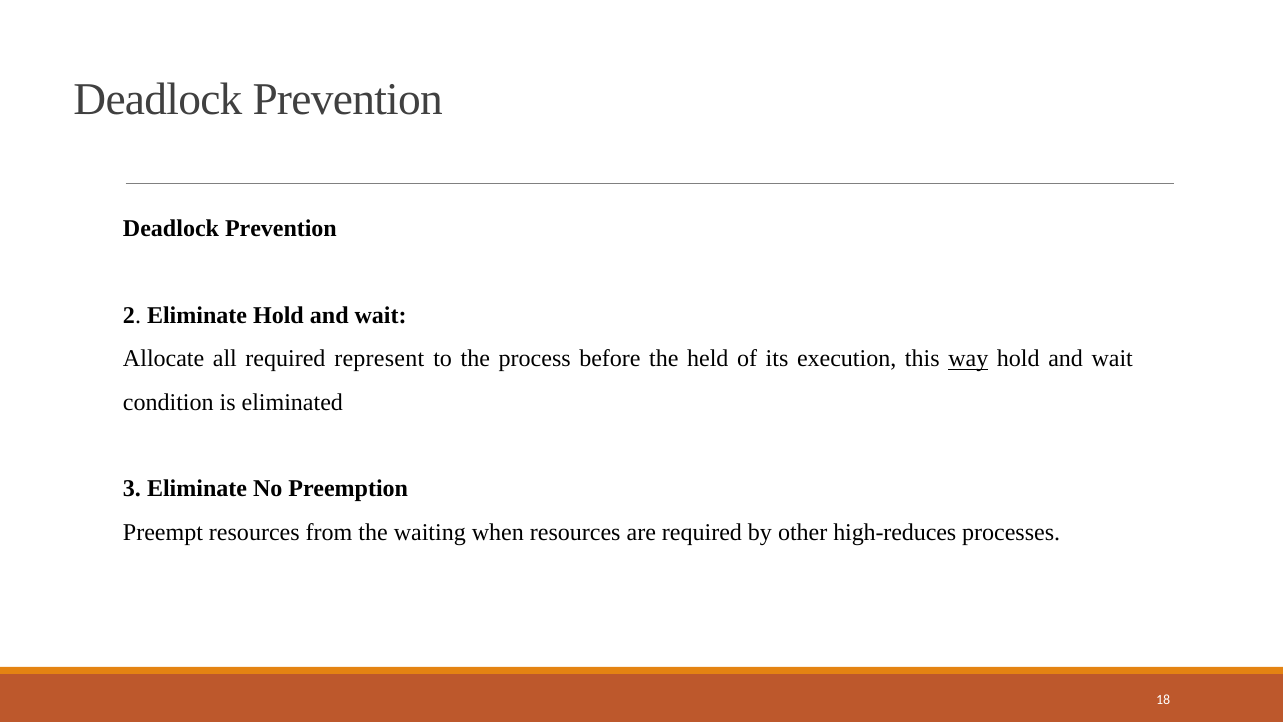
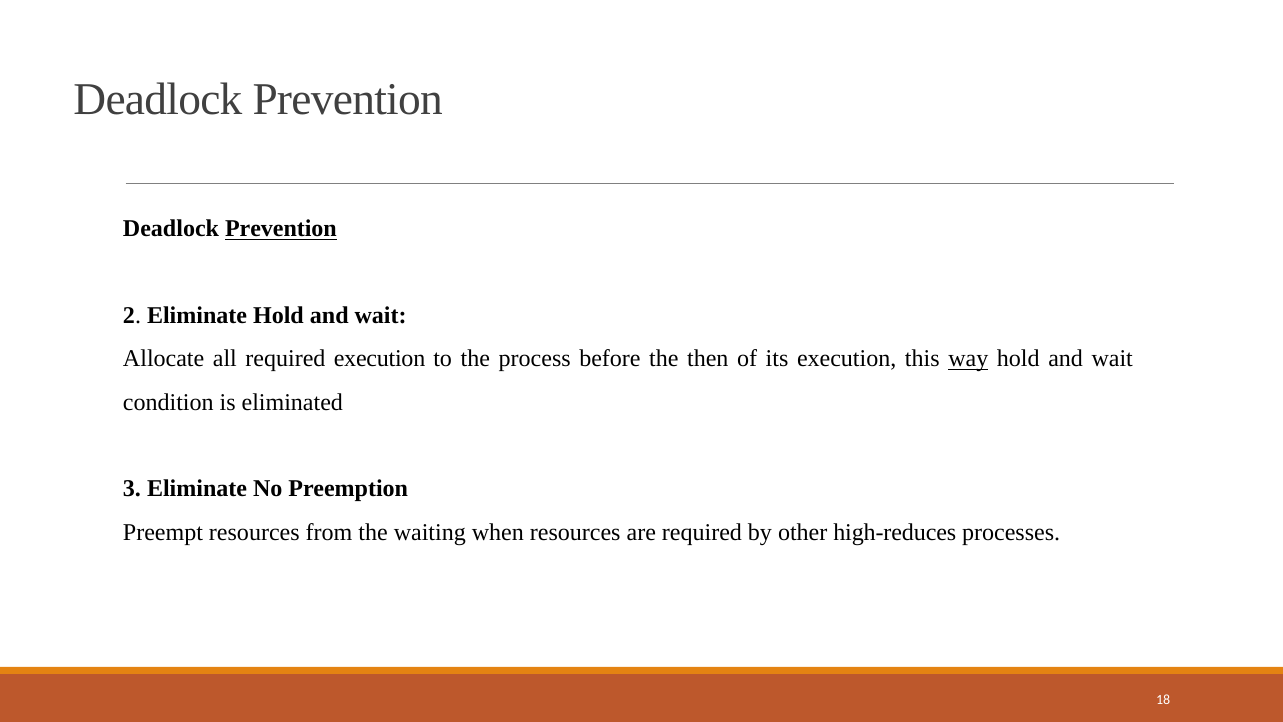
Prevention underline: none -> present (281, 229)
required represent: represent -> execution (380, 359)
held: held -> then (708, 359)
